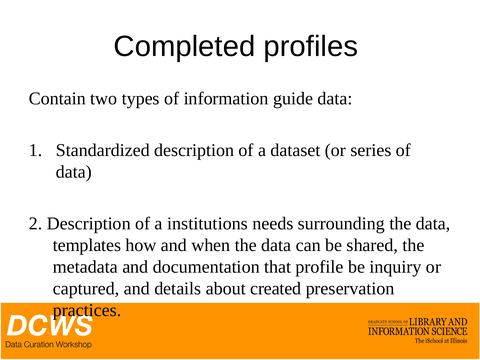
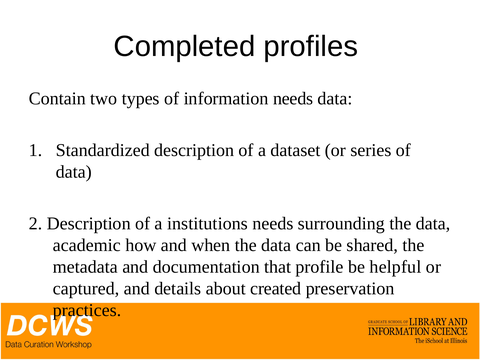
information guide: guide -> needs (293, 98)
templates: templates -> academic (87, 245)
inquiry: inquiry -> helpful (396, 267)
